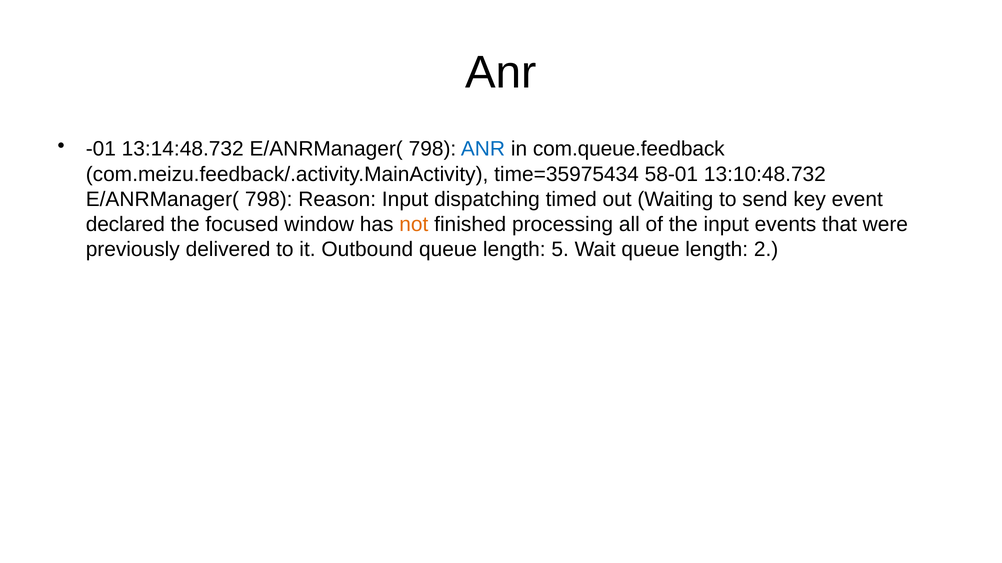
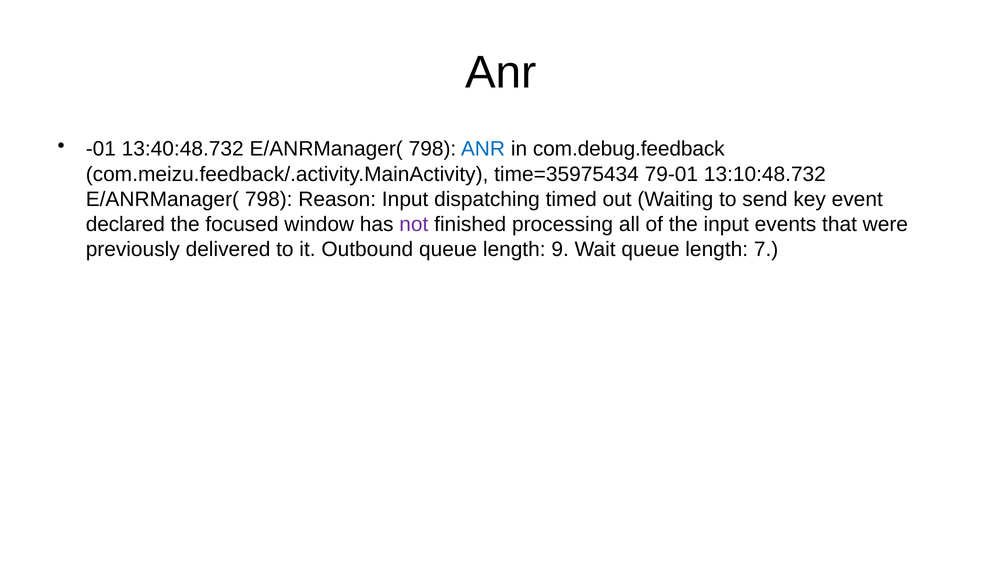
13:14:48.732: 13:14:48.732 -> 13:40:48.732 (183, 149)
com.queue.feedback: com.queue.feedback -> com.debug.feedback (629, 149)
58-01: 58-01 -> 79-01 (671, 174)
not colour: orange -> purple (414, 224)
5: 5 -> 9 (560, 250)
2: 2 -> 7 (766, 250)
